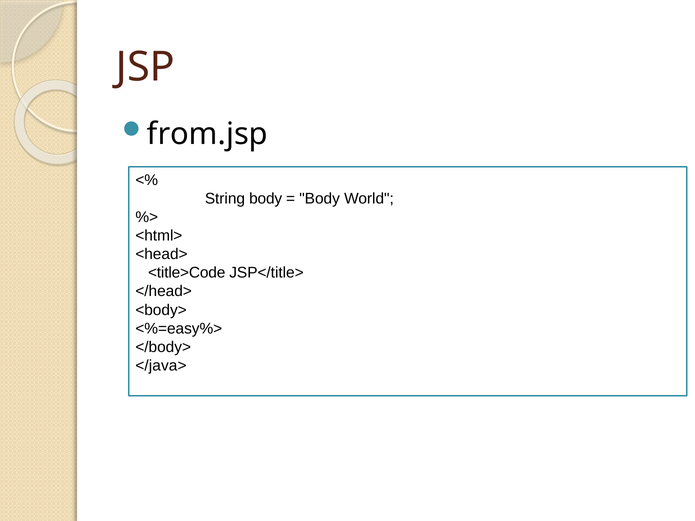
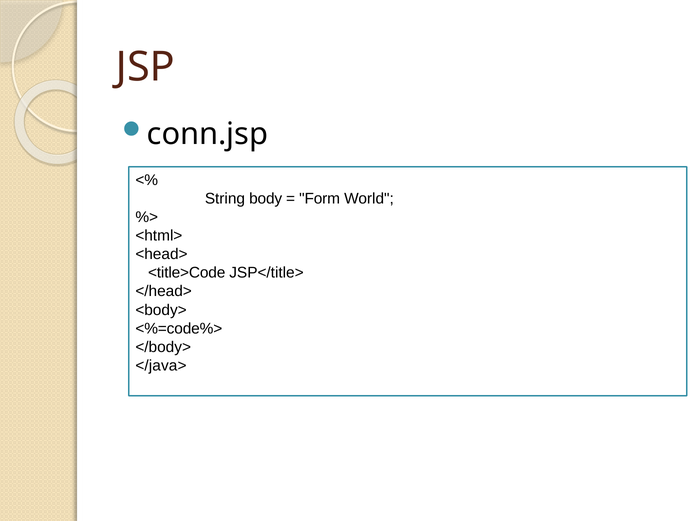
from.jsp: from.jsp -> conn.jsp (207, 134)
Body: Body -> Form (320, 199)
<%=easy%>: <%=easy%> -> <%=code%> (179, 329)
